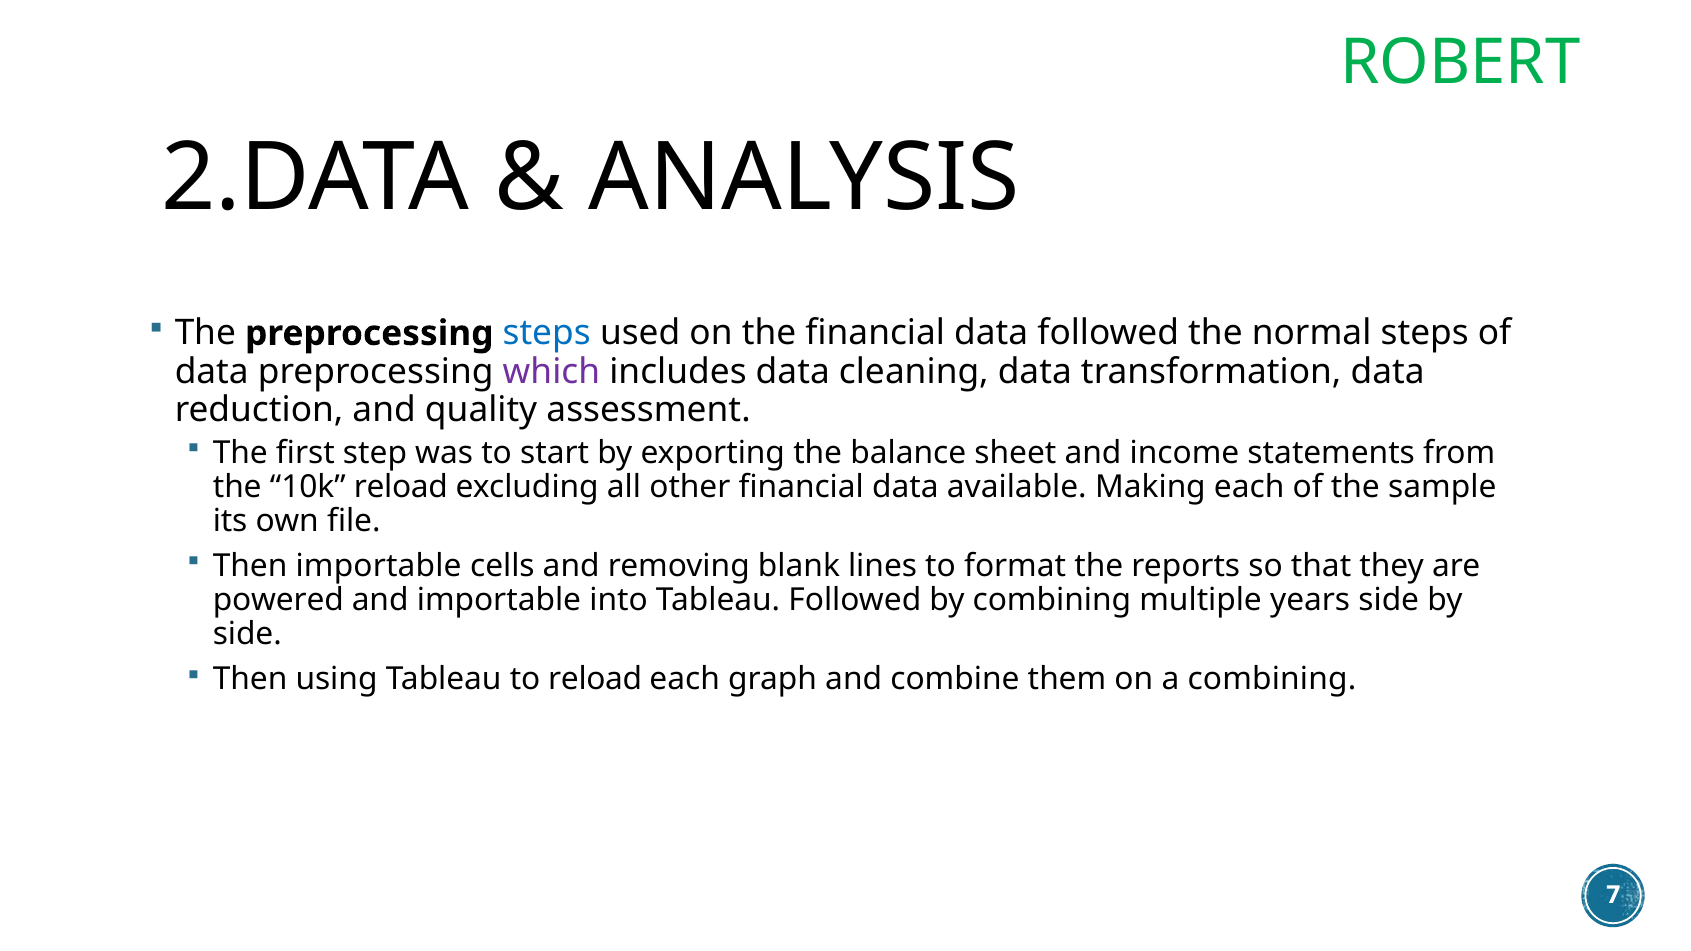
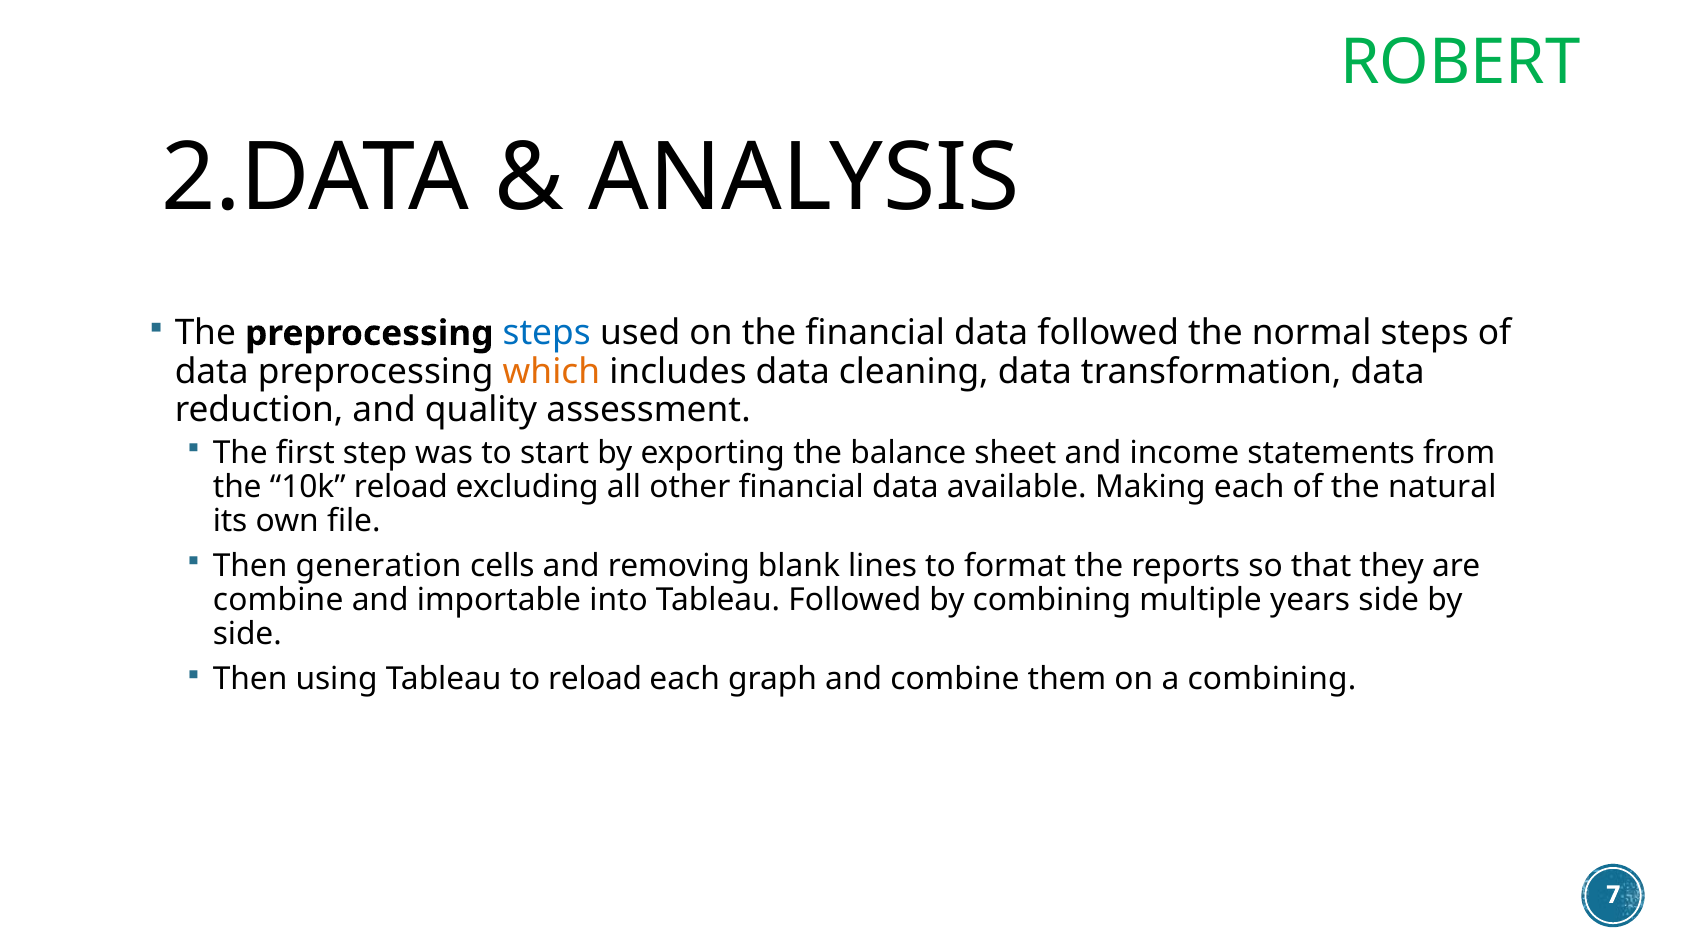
which colour: purple -> orange (551, 371)
sample: sample -> natural (1442, 487)
Then importable: importable -> generation (379, 566)
powered: powered -> combine (278, 600)
